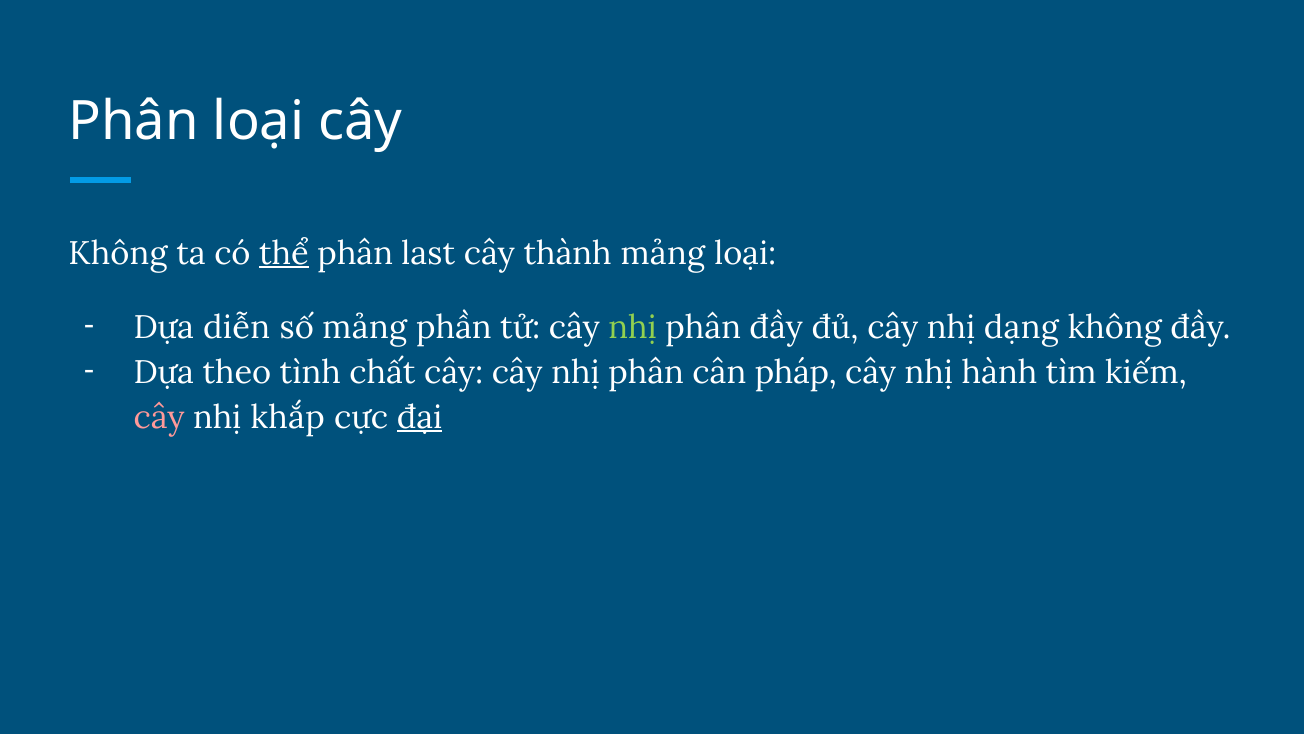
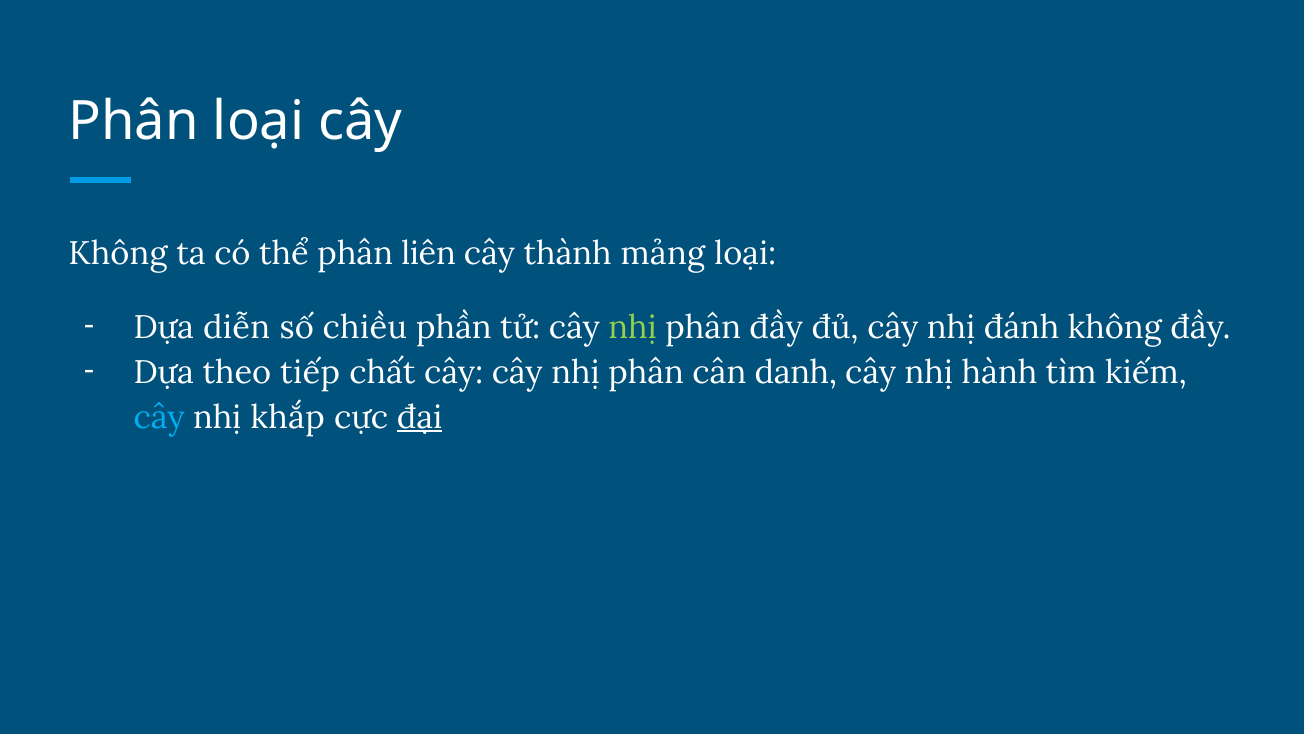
thể underline: present -> none (284, 253)
last: last -> liên (429, 253)
số mảng: mảng -> chiều (365, 327)
dạng: dạng -> đánh (1022, 327)
tình: tình -> tiếp (310, 372)
pháp: pháp -> danh (796, 372)
cây colour: pink -> light blue (159, 417)
